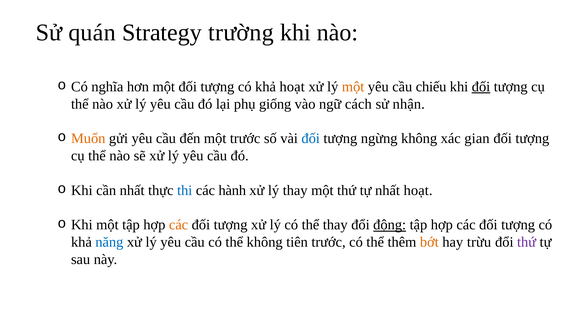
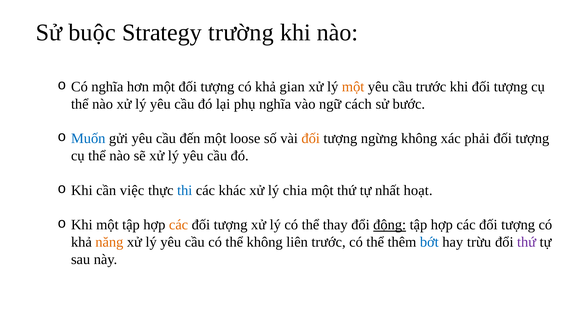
quán: quán -> buộc (92, 33)
khả hoạt: hoạt -> gian (292, 87)
cầu chiếu: chiếu -> trước (431, 87)
đối underline: present -> none (481, 87)
phụ giống: giống -> nghĩa (275, 104)
nhận: nhận -> bước (409, 104)
Muốn colour: orange -> blue (88, 138)
một trước: trước -> loose (245, 138)
đối colour: blue -> orange (311, 138)
gian: gian -> phải (477, 138)
cần nhất: nhất -> việc (132, 190)
hành: hành -> khác (232, 190)
lý thay: thay -> chia (295, 190)
năng colour: blue -> orange (109, 242)
tiên: tiên -> liên (297, 242)
bớt colour: orange -> blue (429, 242)
